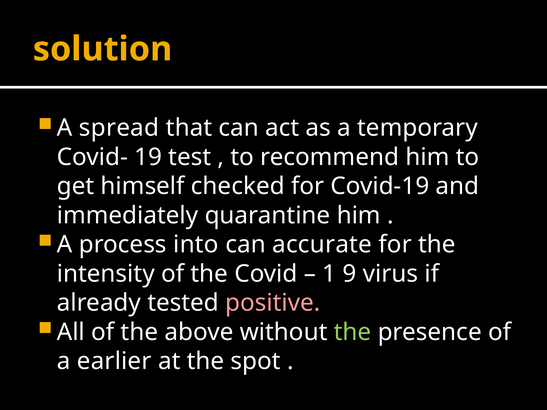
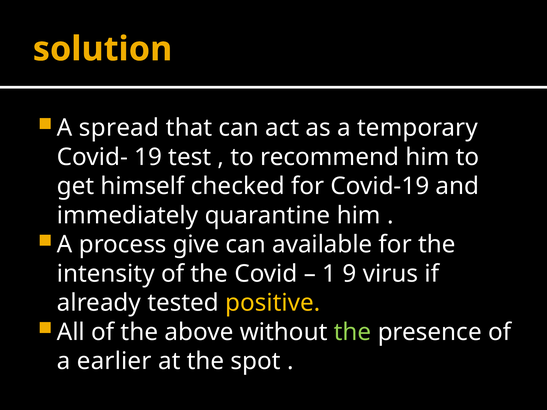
into: into -> give (196, 245)
accurate: accurate -> available (322, 245)
positive colour: pink -> yellow (273, 303)
